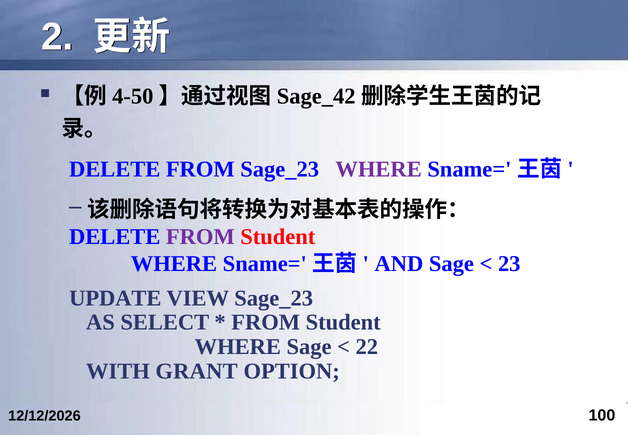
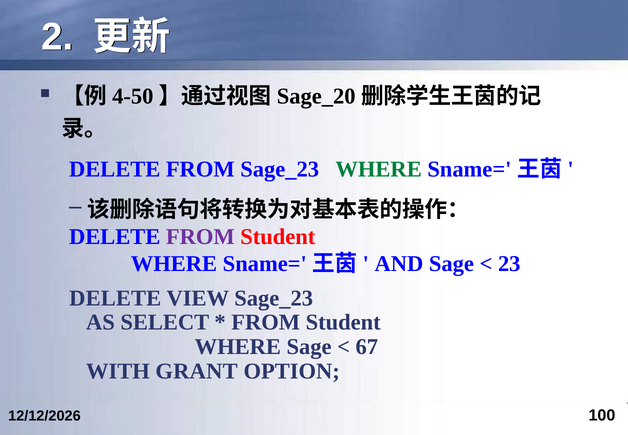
Sage_42: Sage_42 -> Sage_20 (316, 96)
WHERE colour: purple -> green (379, 169)
UPDATE: UPDATE -> DELETE (115, 298)
22: 22 -> 67 (367, 347)
